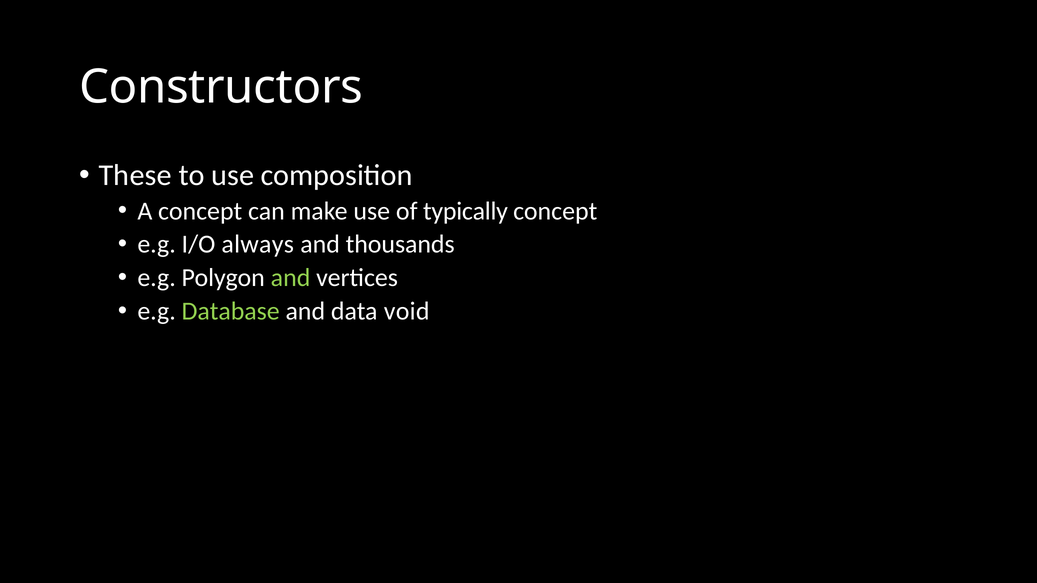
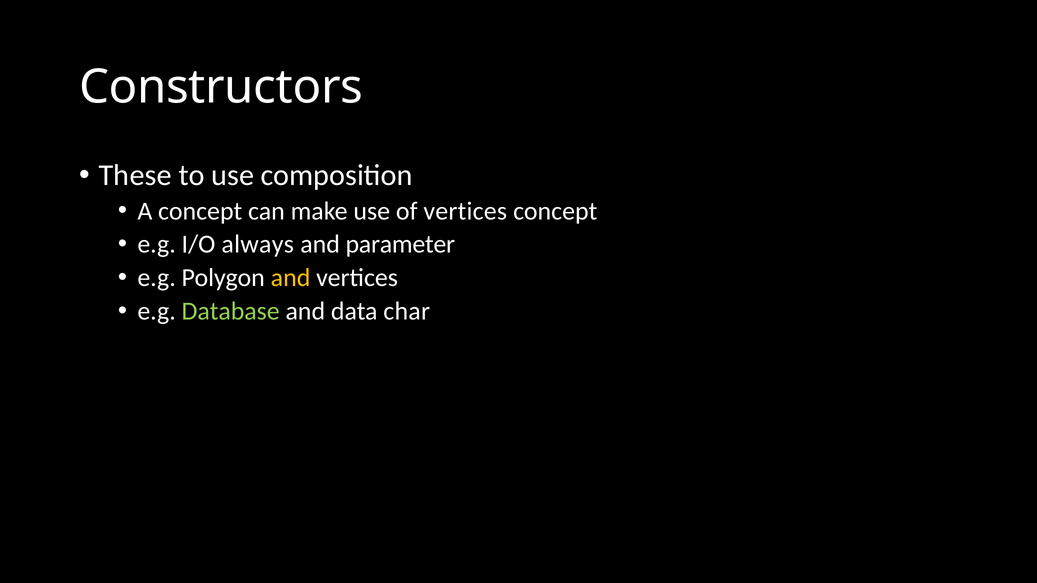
of typically: typically -> vertices (465, 211)
thousands: thousands -> parameter (400, 244)
and colour: light green -> yellow (291, 278)
void: void -> char (407, 311)
